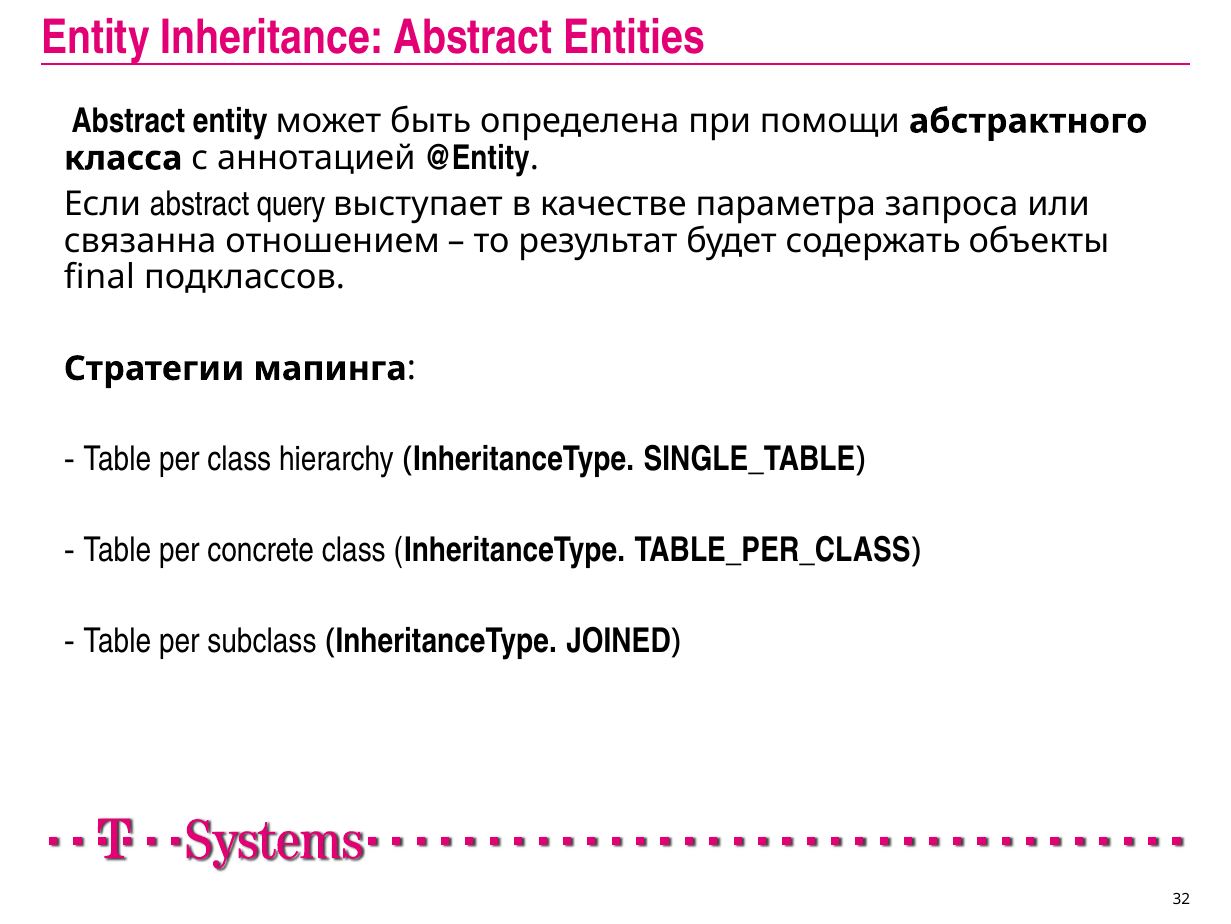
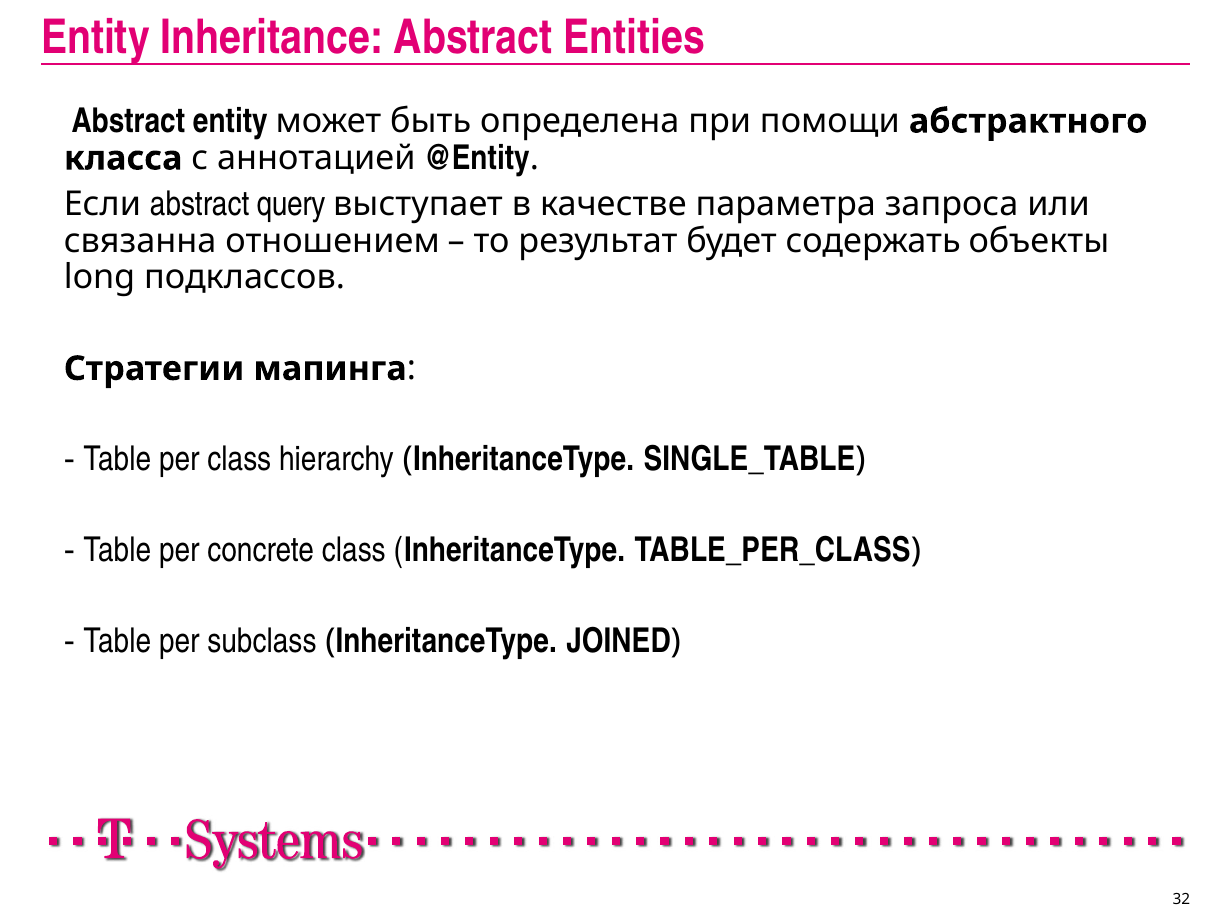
final: final -> long (100, 277)
